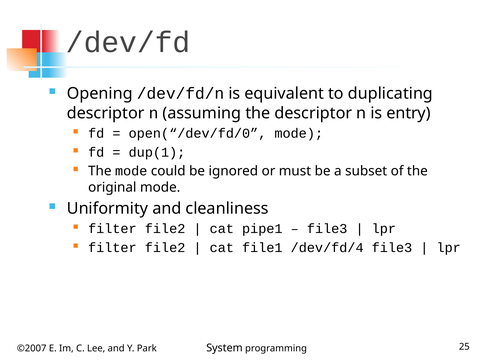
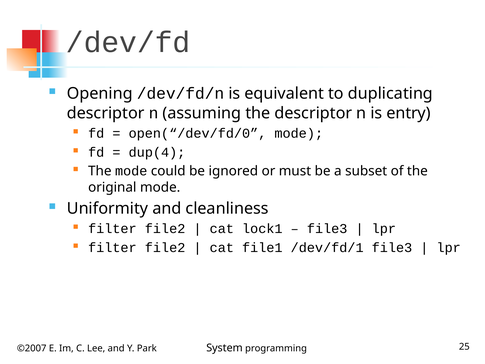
dup(1: dup(1 -> dup(4 (157, 152)
pipe1: pipe1 -> lock1 (262, 229)
/dev/fd/4: /dev/fd/4 -> /dev/fd/1 (327, 248)
